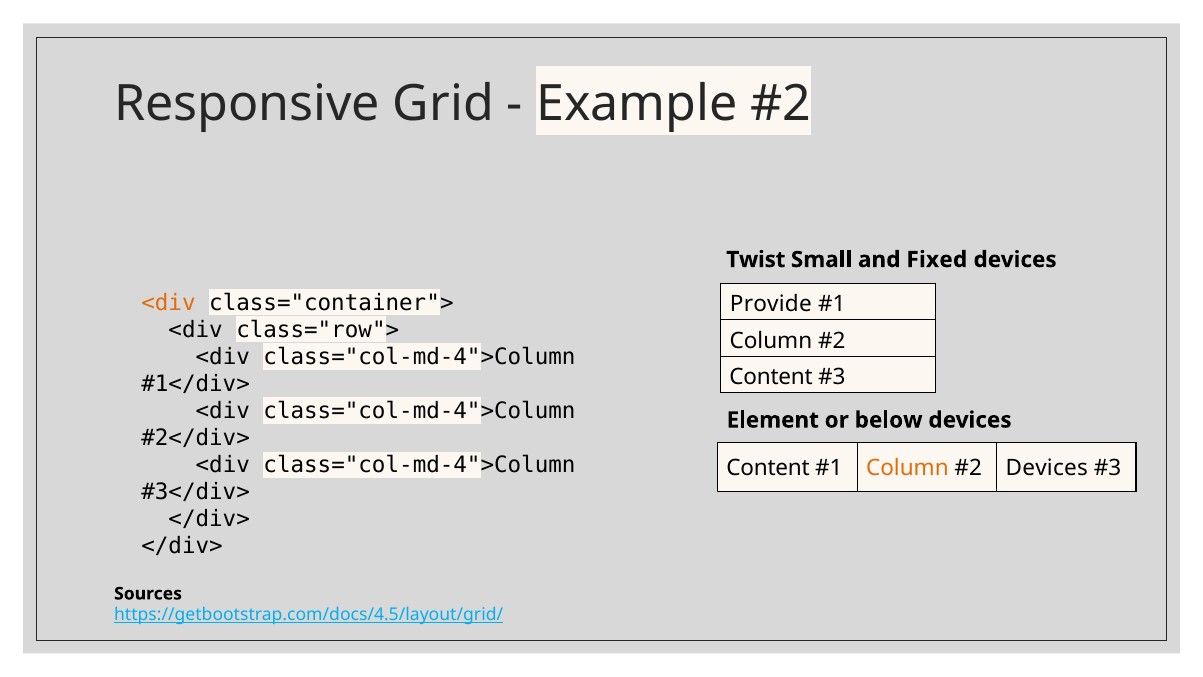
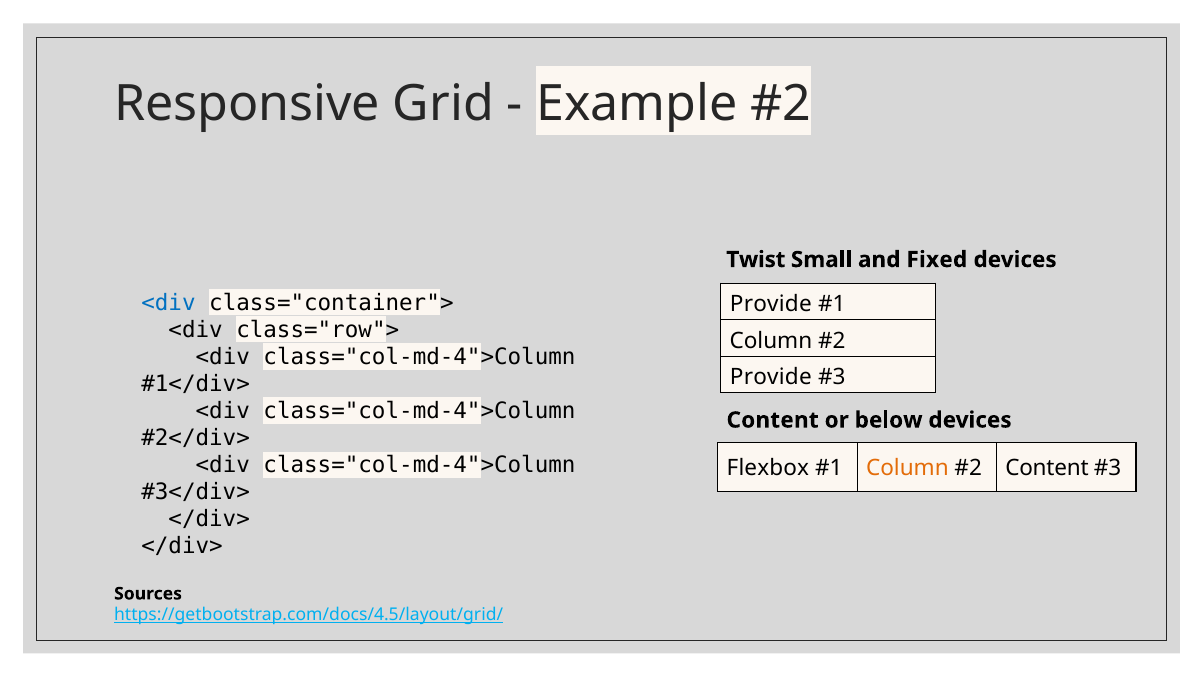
<div colour: orange -> blue (169, 303)
Content: Content -> Provide (771, 377)
Element: Element -> Content (773, 420)
Content: Content -> Flexbox (768, 468)
Devices: Devices -> Content (1047, 468)
